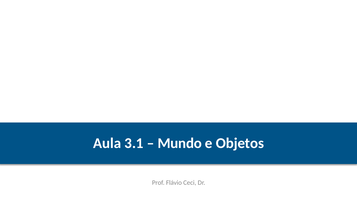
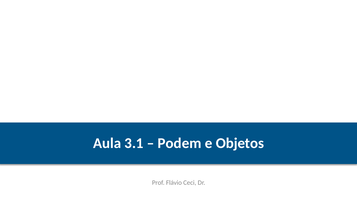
Mundo: Mundo -> Podem (180, 143)
